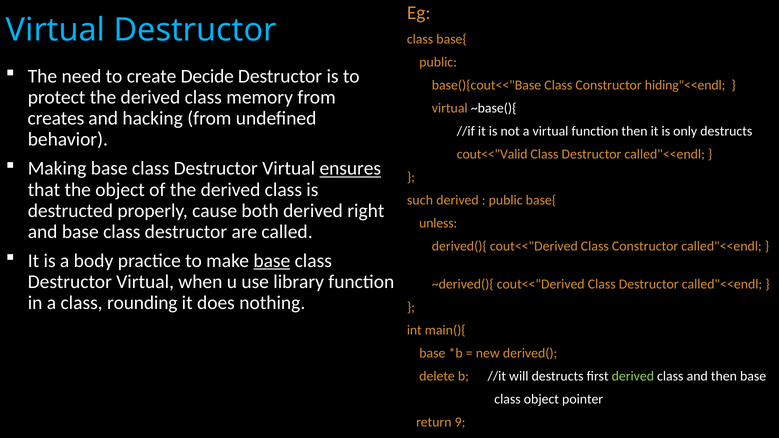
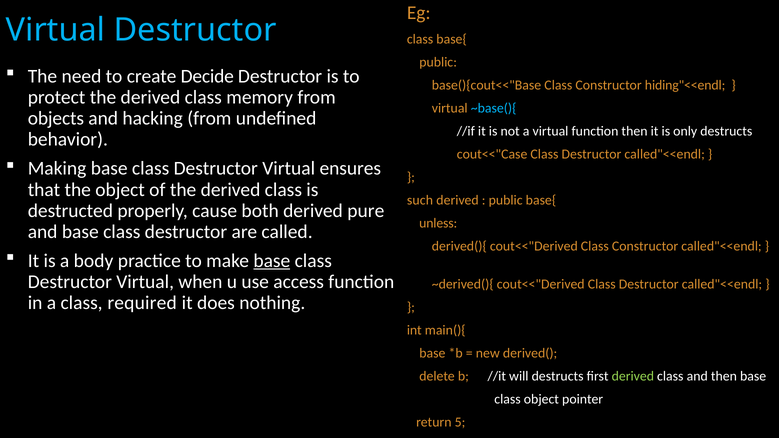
~base(){ colour: white -> light blue (494, 108)
creates: creates -> objects (56, 118)
cout<<"Valid: cout<<"Valid -> cout<<"Case (492, 154)
ensures underline: present -> none (350, 169)
right: right -> pure (366, 211)
library: library -> access (299, 282)
rounding: rounding -> required (142, 303)
9: 9 -> 5 (460, 422)
